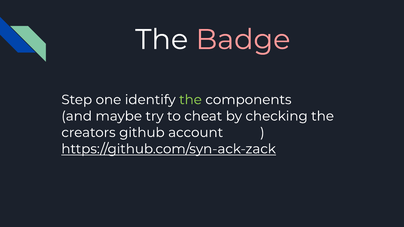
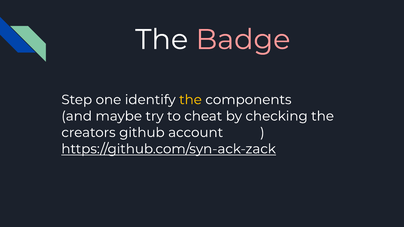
the colour: light green -> yellow (191, 100)
